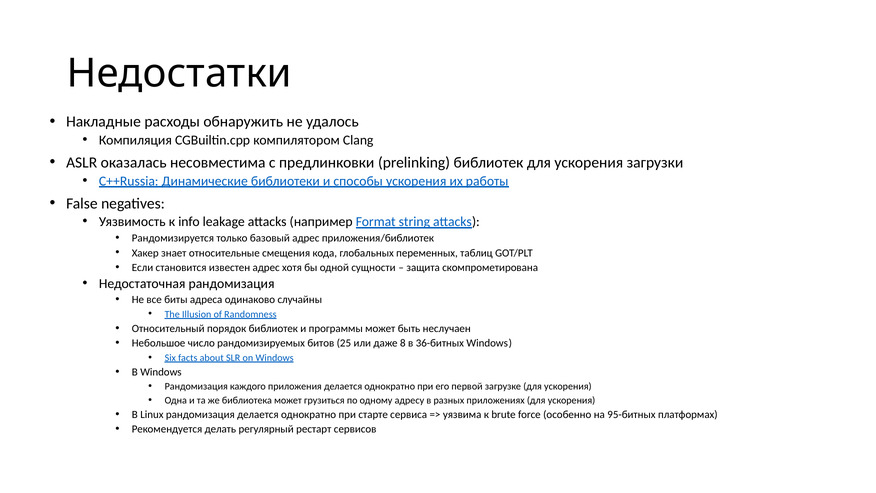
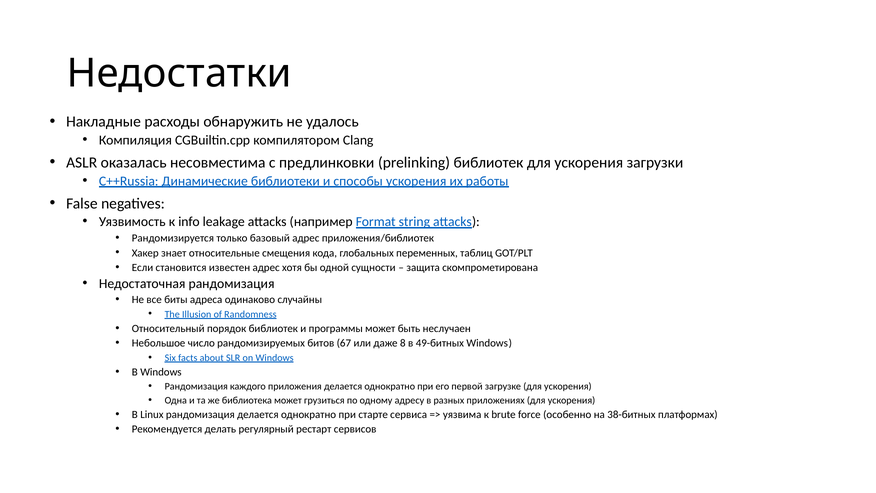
25: 25 -> 67 (344, 343)
36-битных: 36-битных -> 49-битных (440, 343)
95-битных: 95-битных -> 38-битных (631, 414)
